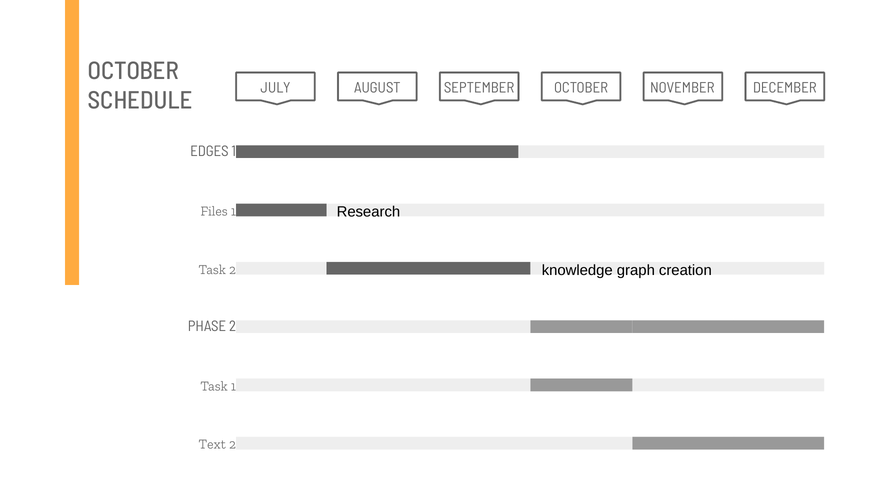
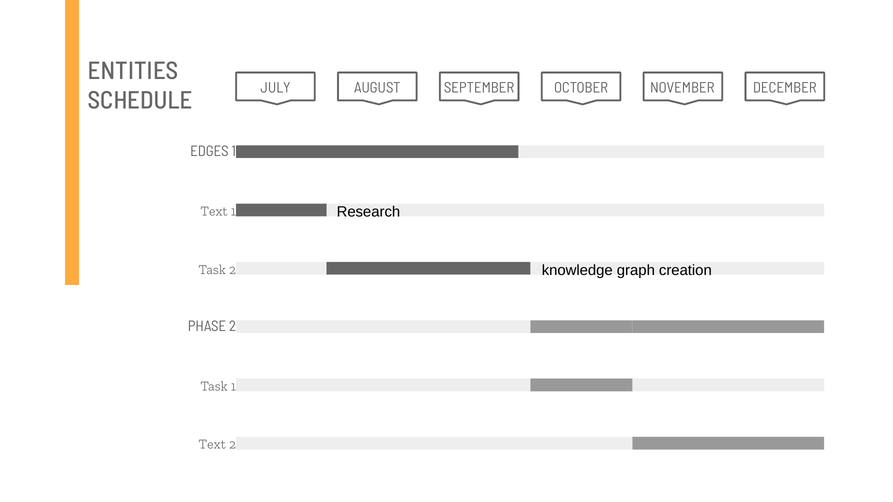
OCTOBER: OCTOBER -> ENTITIES (133, 71)
Files: Files -> Text (214, 211)
